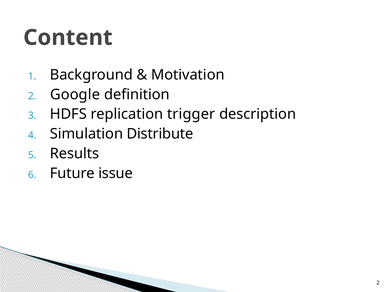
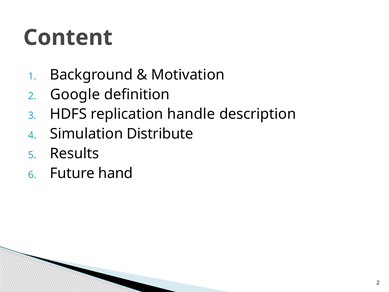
trigger: trigger -> handle (191, 114)
issue: issue -> hand (116, 173)
